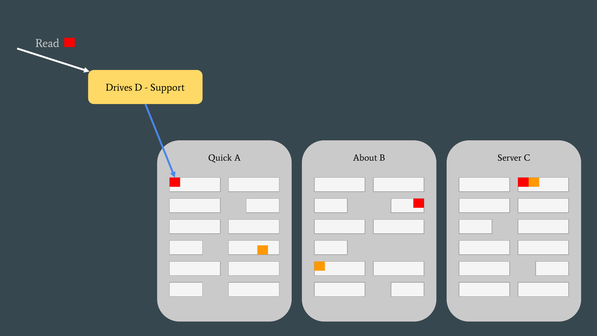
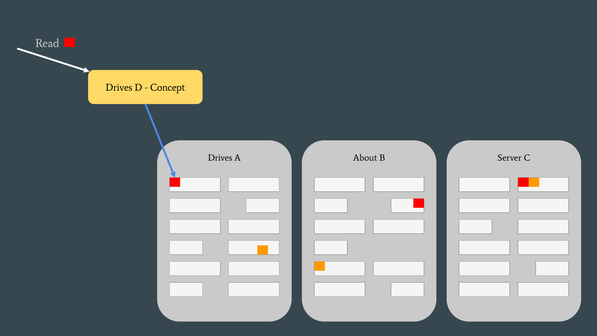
Support: Support -> Concept (168, 88)
Quick: Quick -> Drives (220, 158)
